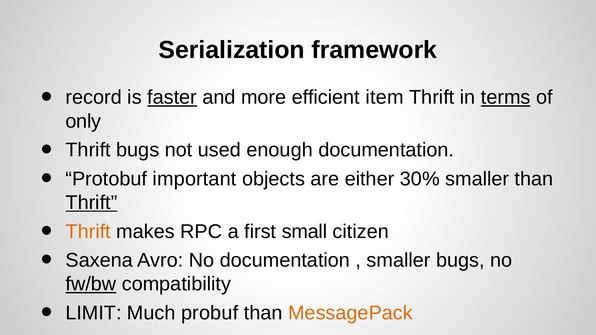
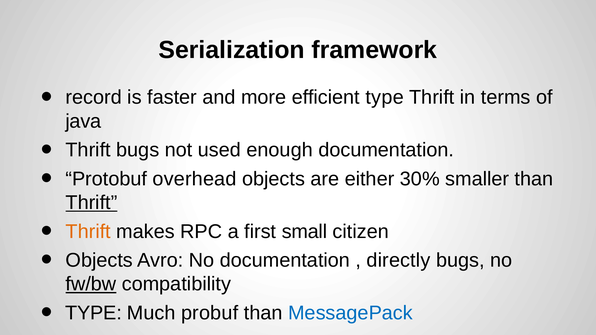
faster underline: present -> none (172, 98)
efficient item: item -> type (385, 98)
terms underline: present -> none (506, 98)
only: only -> java (83, 121)
important: important -> overhead (195, 179)
Saxena: Saxena -> Objects (99, 260)
smaller: smaller -> directly (398, 260)
LIMIT: LIMIT -> TYPE (94, 313)
MessagePack colour: orange -> blue (350, 313)
